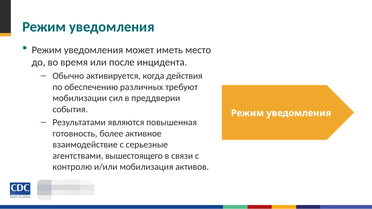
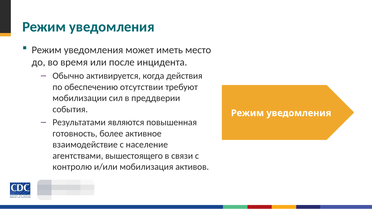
различных: различных -> отсутствии (142, 87)
серьезные: серьезные -> население (147, 145)
